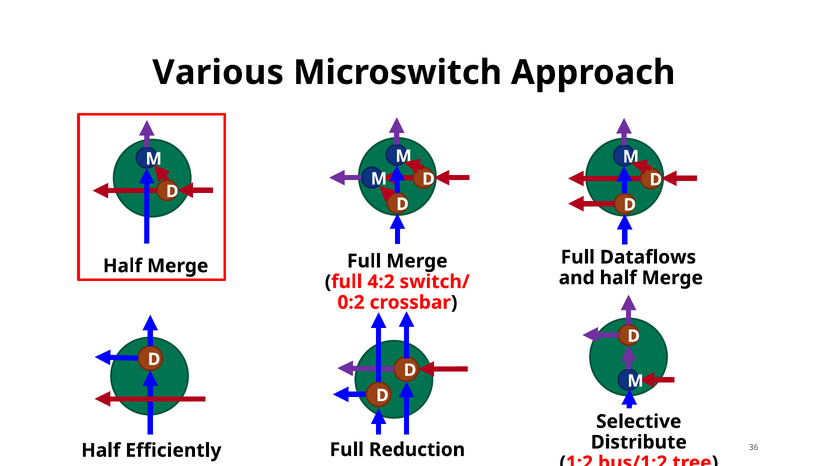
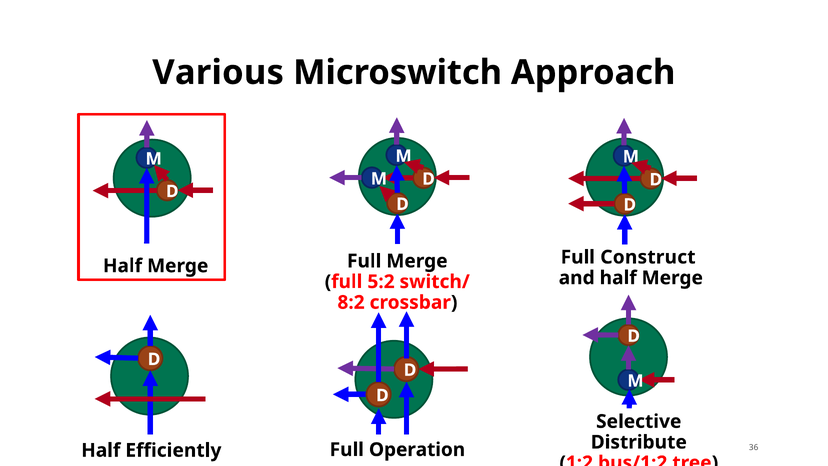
Dataflows: Dataflows -> Construct (648, 257)
4:2: 4:2 -> 5:2 (381, 282)
0:2: 0:2 -> 8:2 (351, 302)
Reduction: Reduction -> Operation (417, 449)
